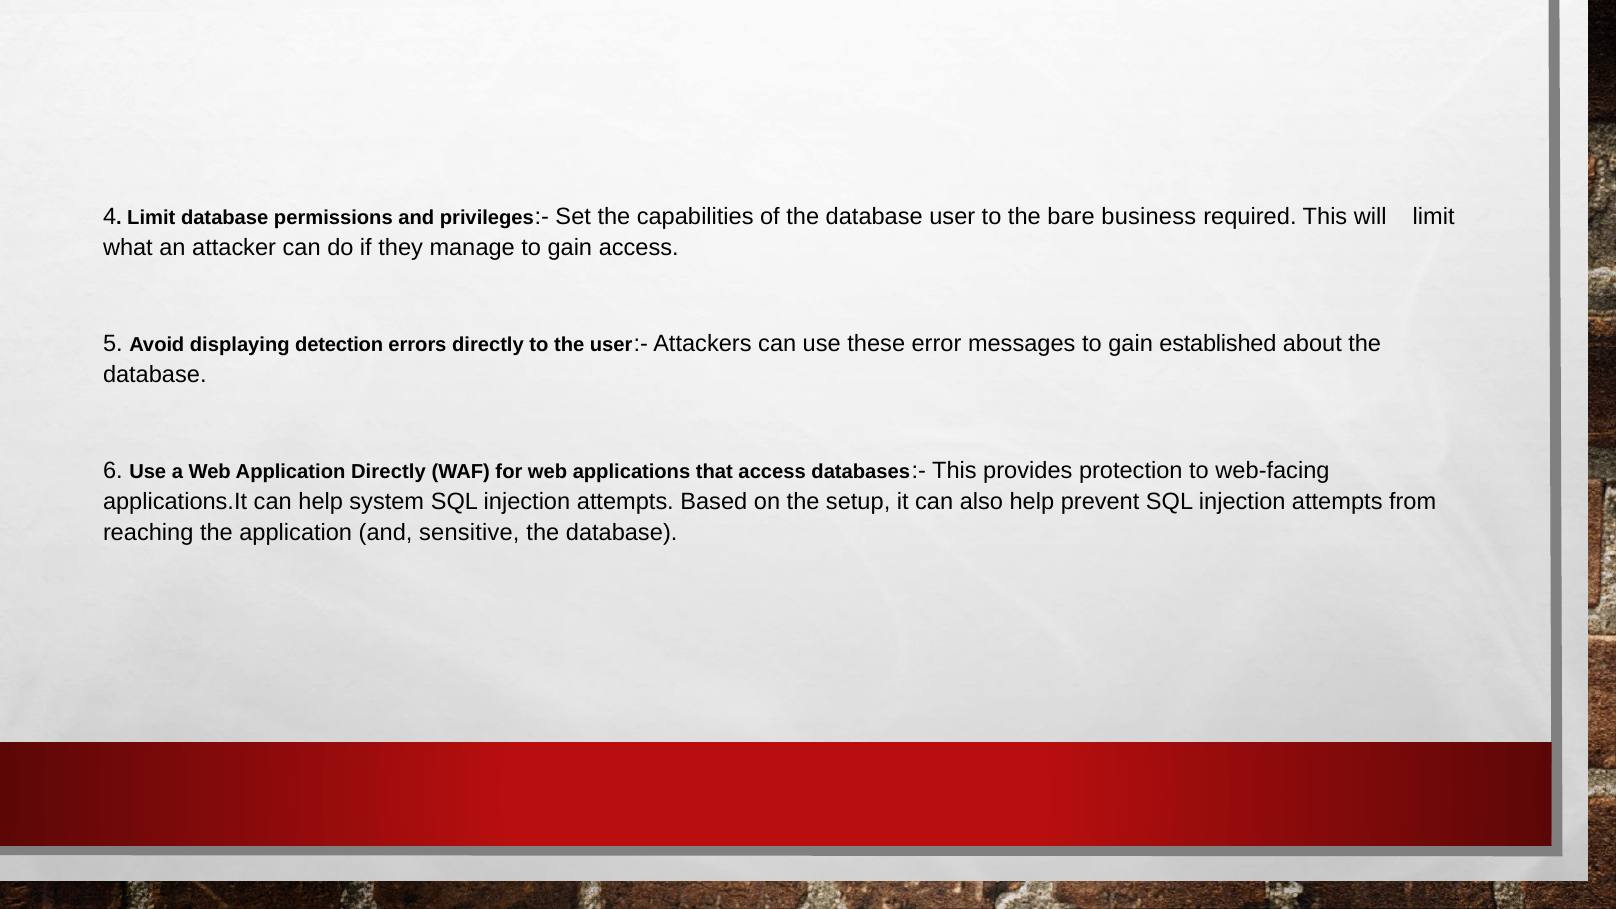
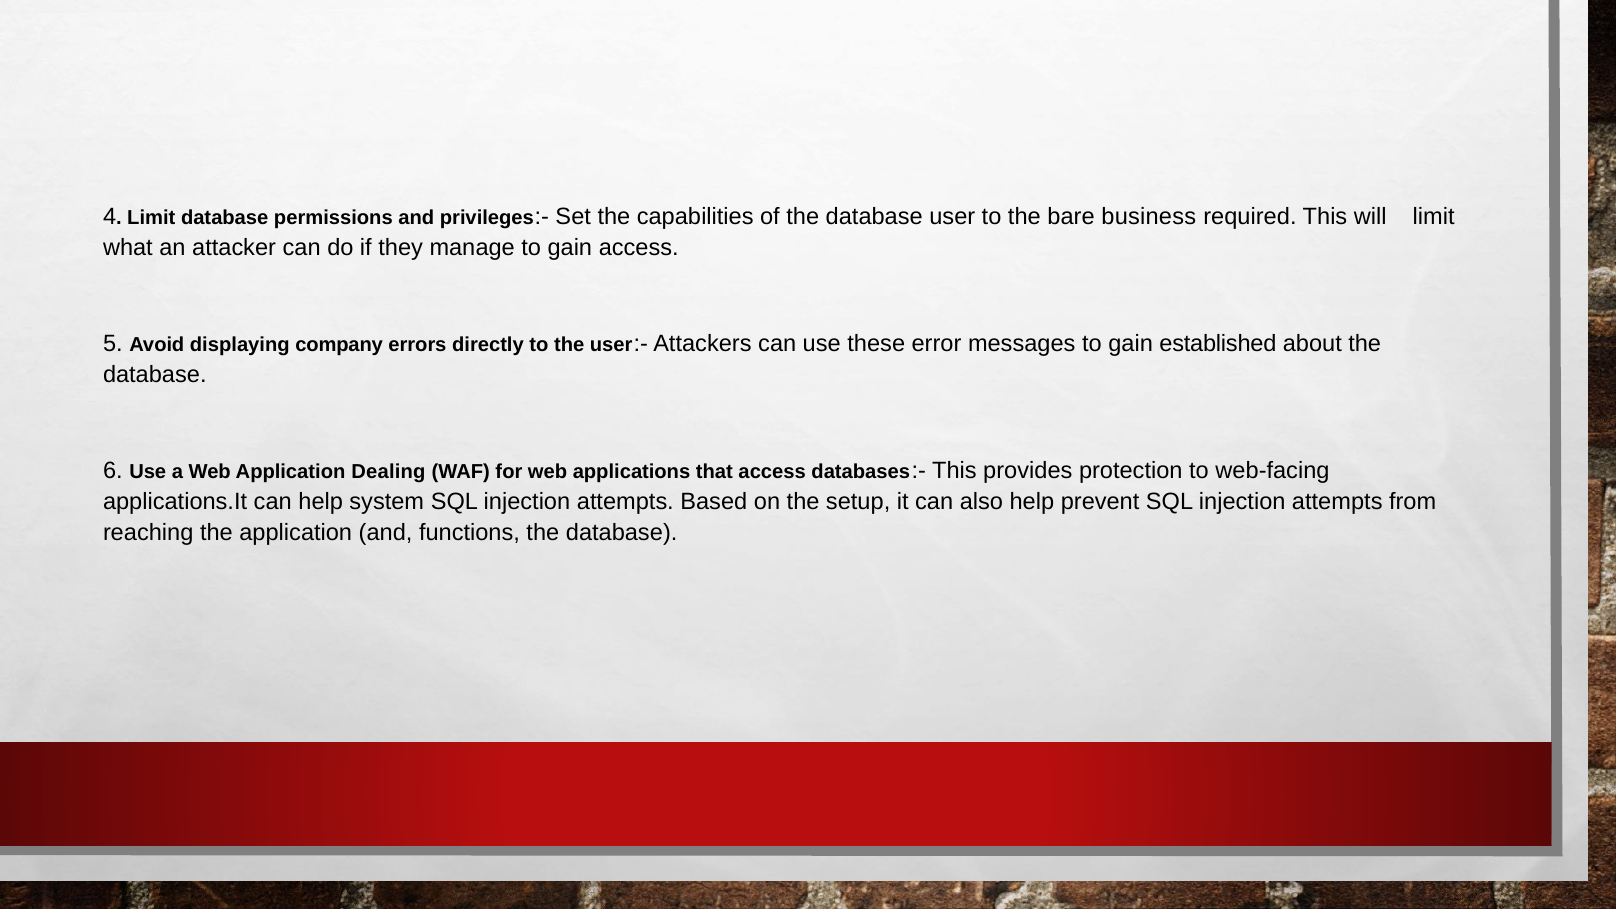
detection: detection -> company (339, 345)
Application Directly: Directly -> Dealing (388, 472)
sensitive: sensitive -> functions (469, 533)
